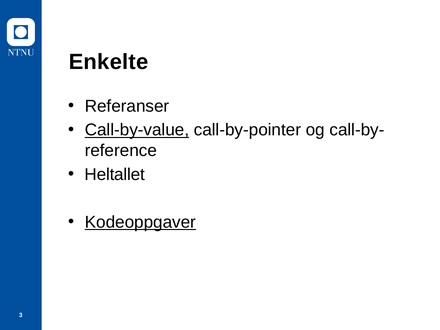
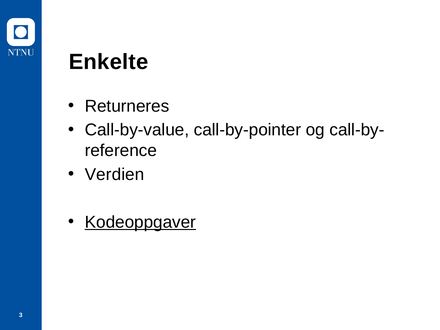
Referanser: Referanser -> Returneres (127, 106)
Call-by-value underline: present -> none (137, 130)
Heltallet: Heltallet -> Verdien (115, 174)
